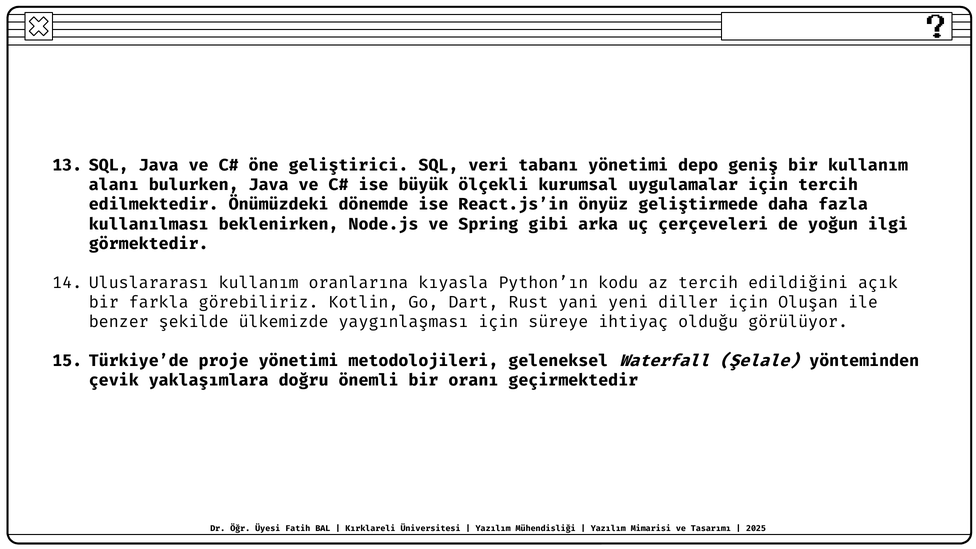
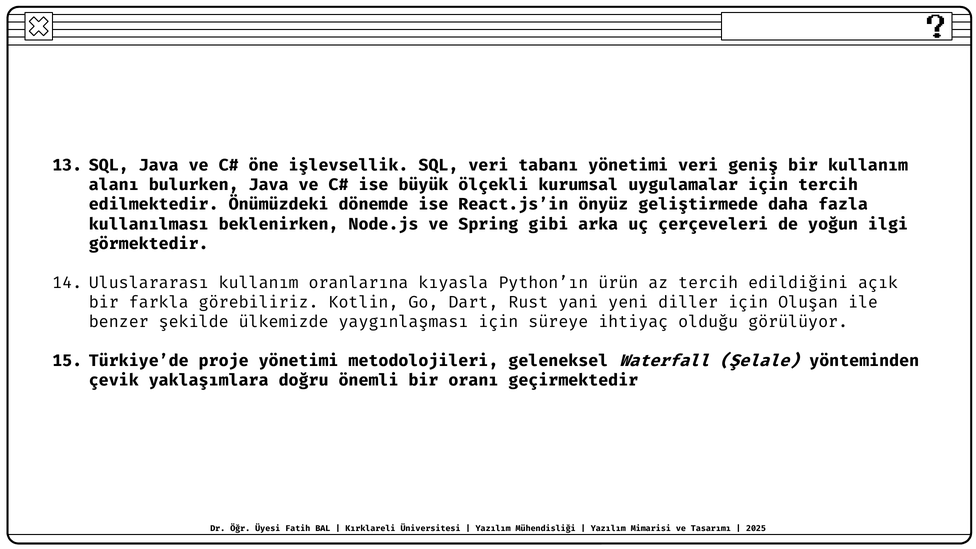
geliştirici: geliştirici -> işlevsellik (348, 166)
yönetimi depo: depo -> veri (698, 166)
kodu: kodu -> ürün (618, 283)
